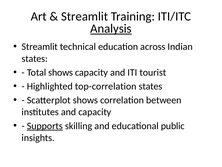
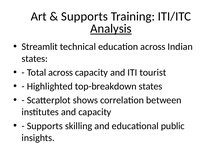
Streamlit: Streamlit -> Supports (85, 16)
Total shows: shows -> across (61, 72)
top-correlation: top-correlation -> top-breakdown (106, 86)
Supports underline: present -> none (45, 126)
